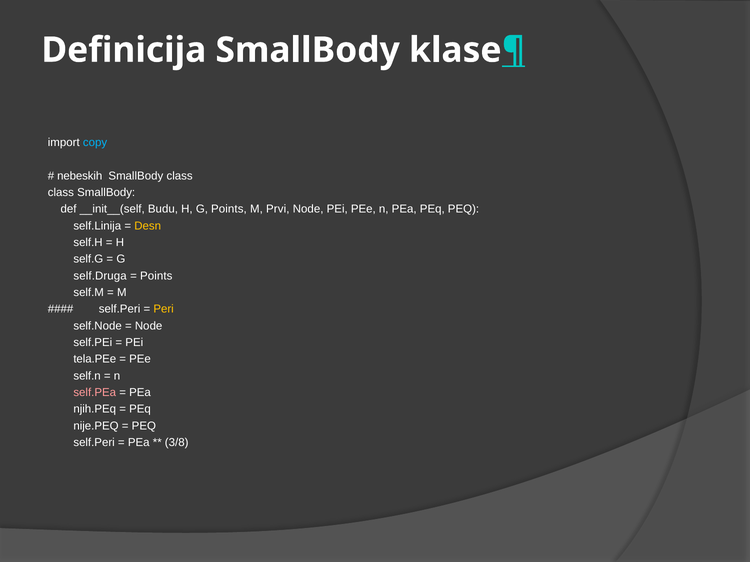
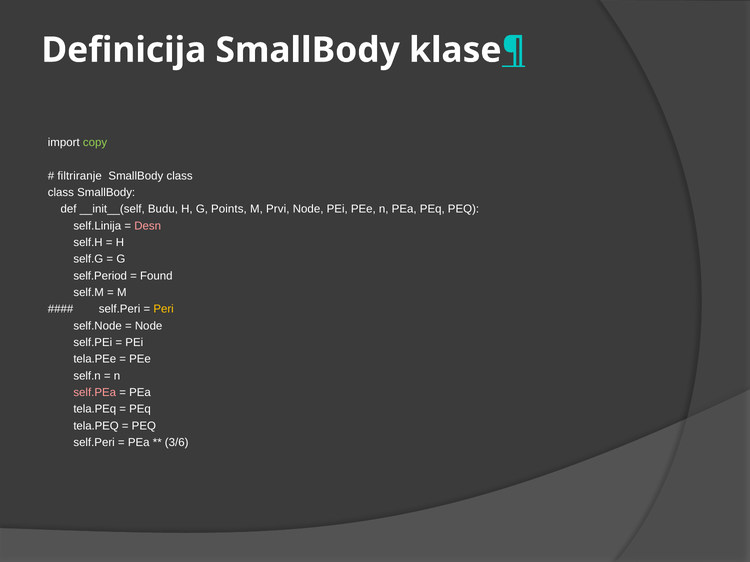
copy colour: light blue -> light green (95, 143)
nebeskih: nebeskih -> filtriranje (80, 176)
Desn colour: yellow -> pink (148, 226)
self.Druga: self.Druga -> self.Period (100, 276)
Points: Points -> Found (156, 276)
njih.PEq: njih.PEq -> tela.PEq (95, 410)
nije.PEQ: nije.PEQ -> tela.PEQ (96, 426)
3/8: 3/8 -> 3/6 (177, 443)
